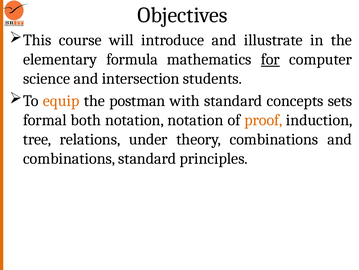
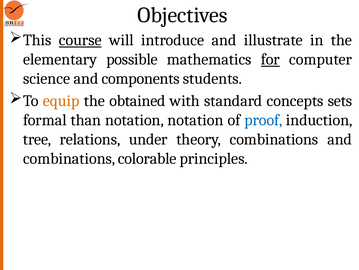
course underline: none -> present (80, 40)
formula: formula -> possible (132, 59)
intersection: intersection -> components (141, 78)
postman: postman -> obtained (137, 101)
both: both -> than (86, 120)
proof colour: orange -> blue (263, 120)
combinations standard: standard -> colorable (147, 158)
